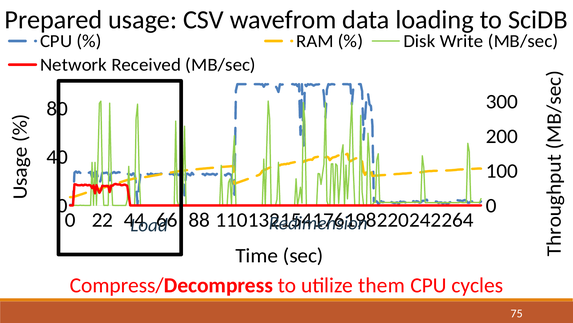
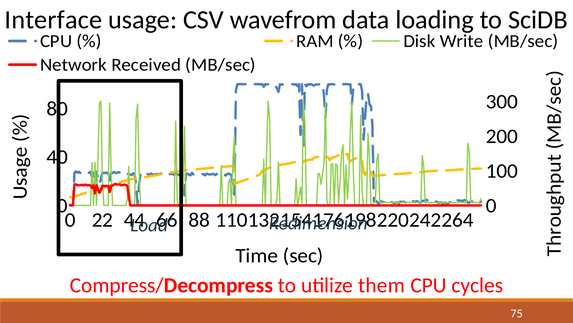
Prepared: Prepared -> Interface (53, 20)
